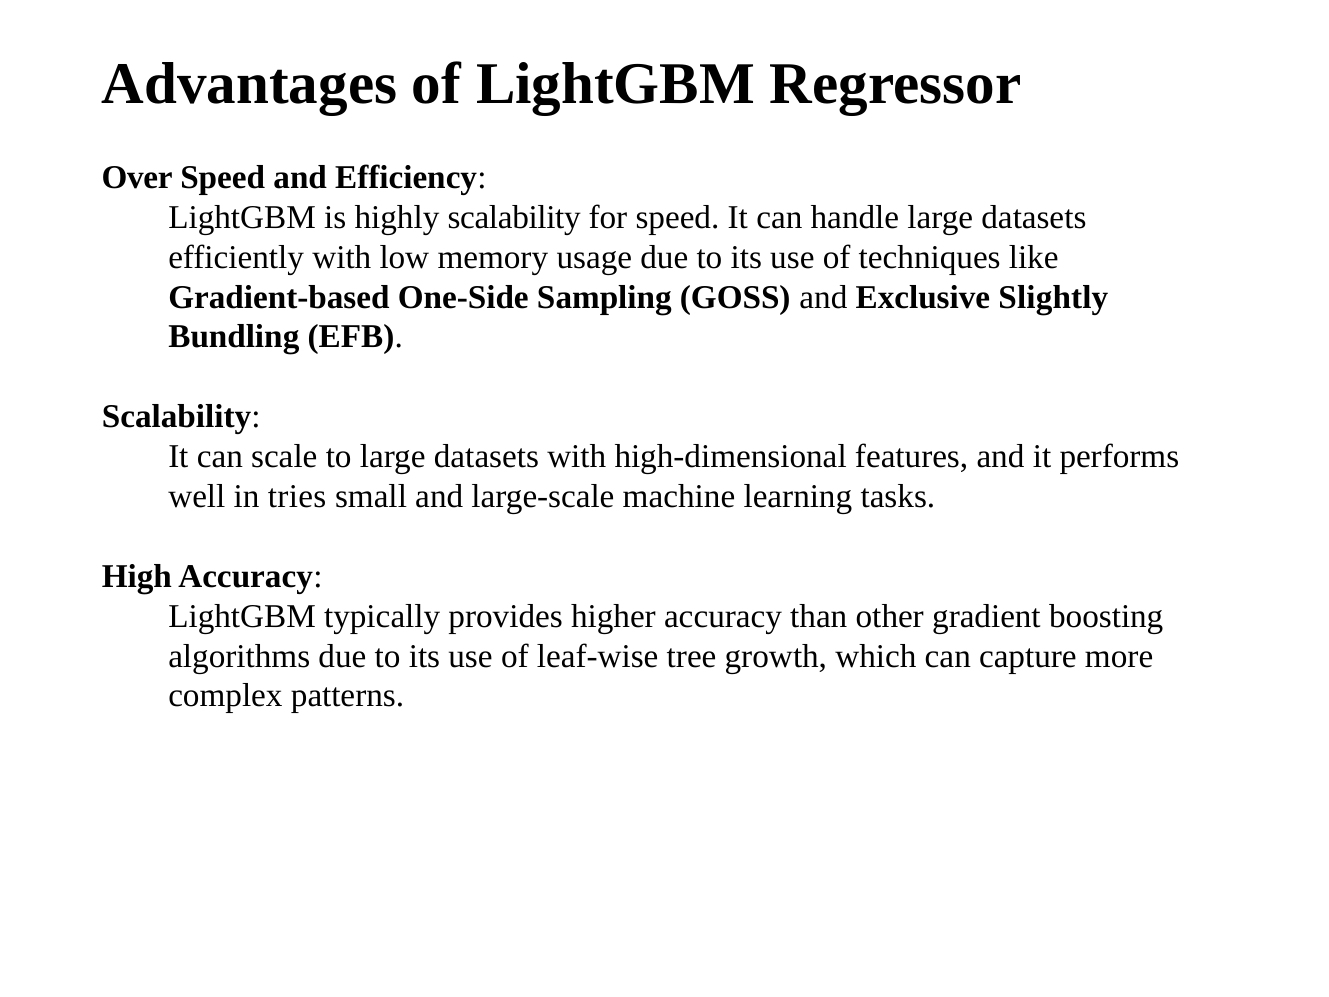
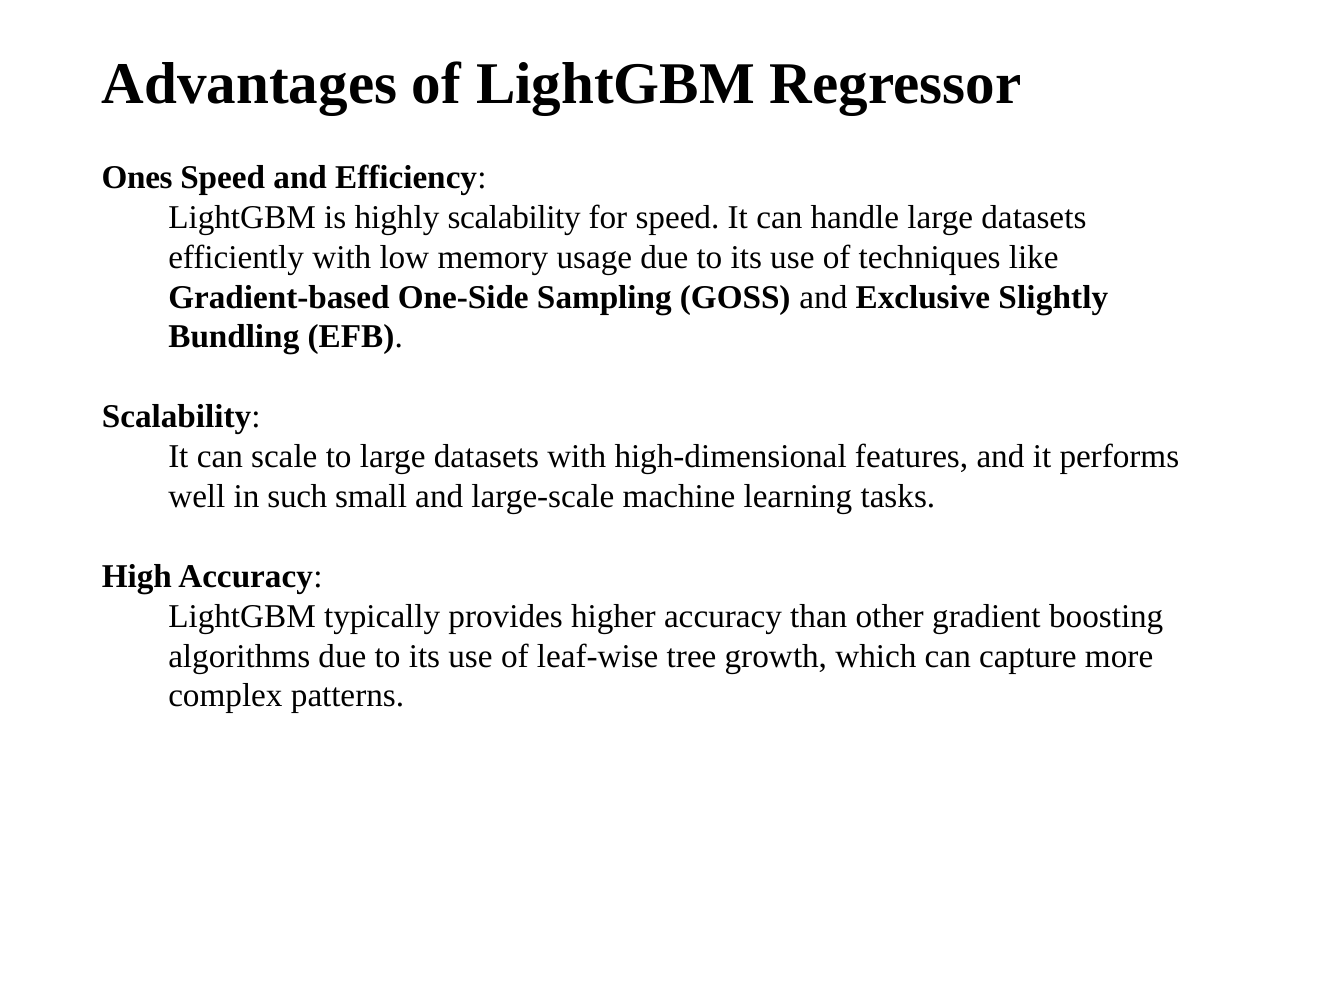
Over: Over -> Ones (137, 177)
tries: tries -> such (297, 496)
